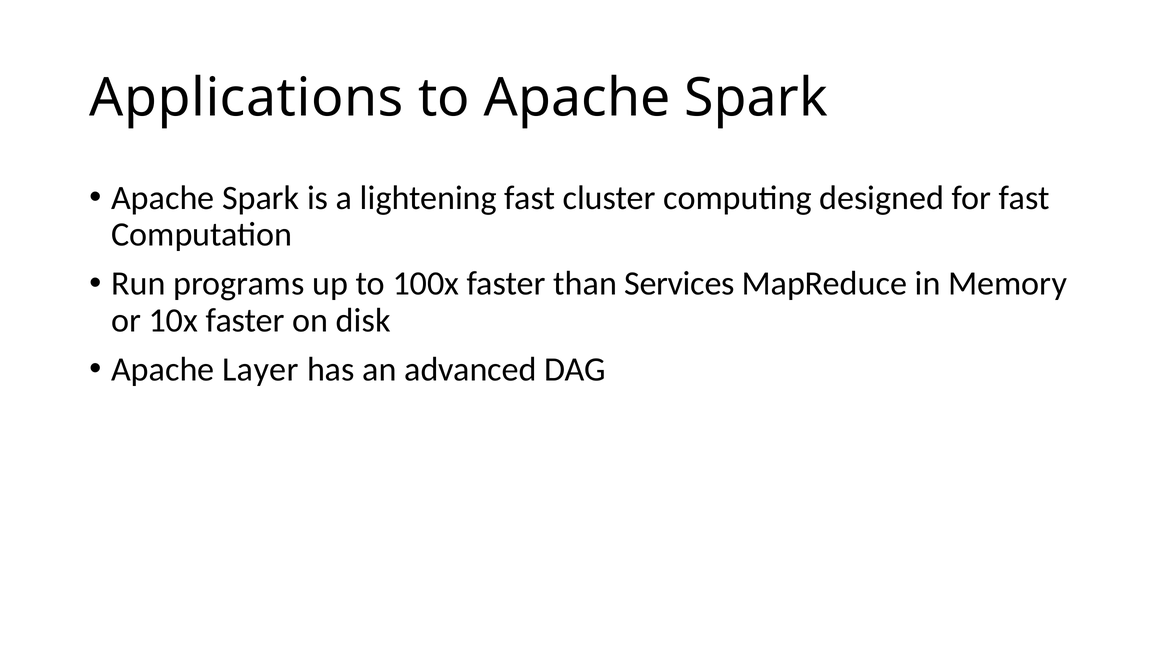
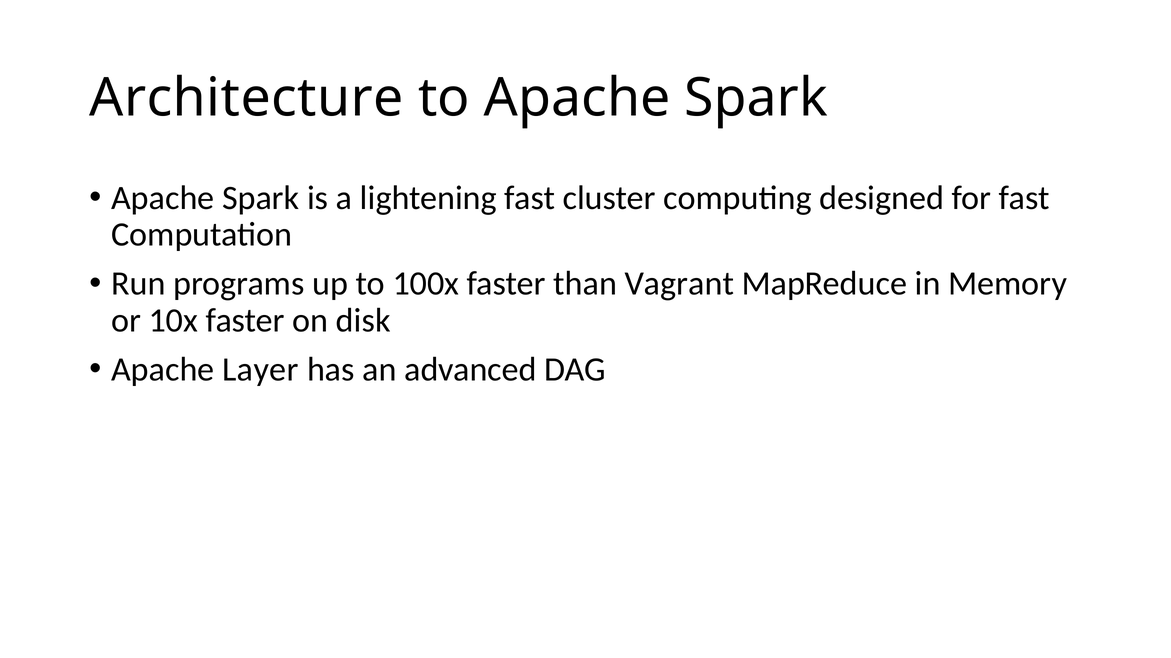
Applications: Applications -> Architecture (247, 98)
Services: Services -> Vagrant (679, 284)
